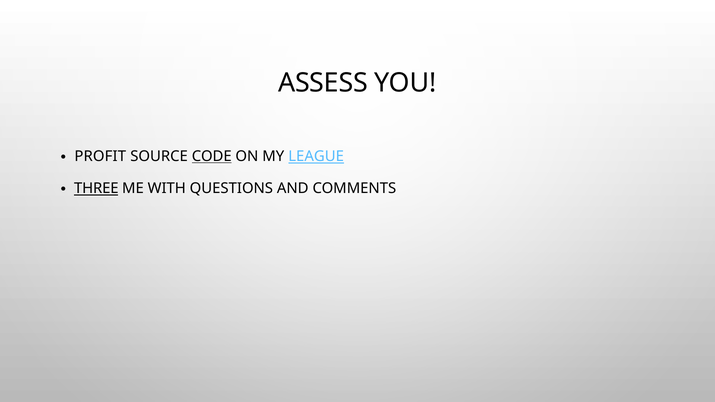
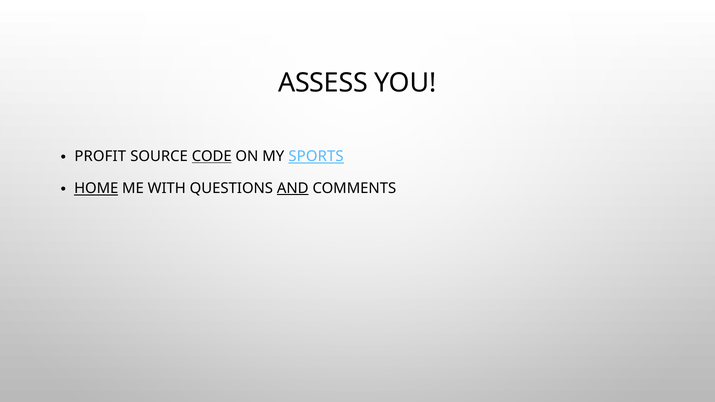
LEAGUE: LEAGUE -> SPORTS (316, 156)
THREE: THREE -> HOME (96, 188)
AND underline: none -> present (293, 188)
